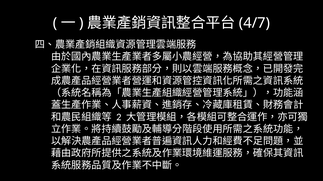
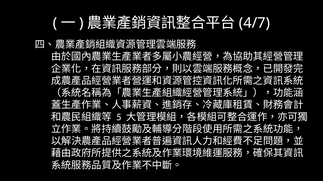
2: 2 -> 5 (119, 117)
